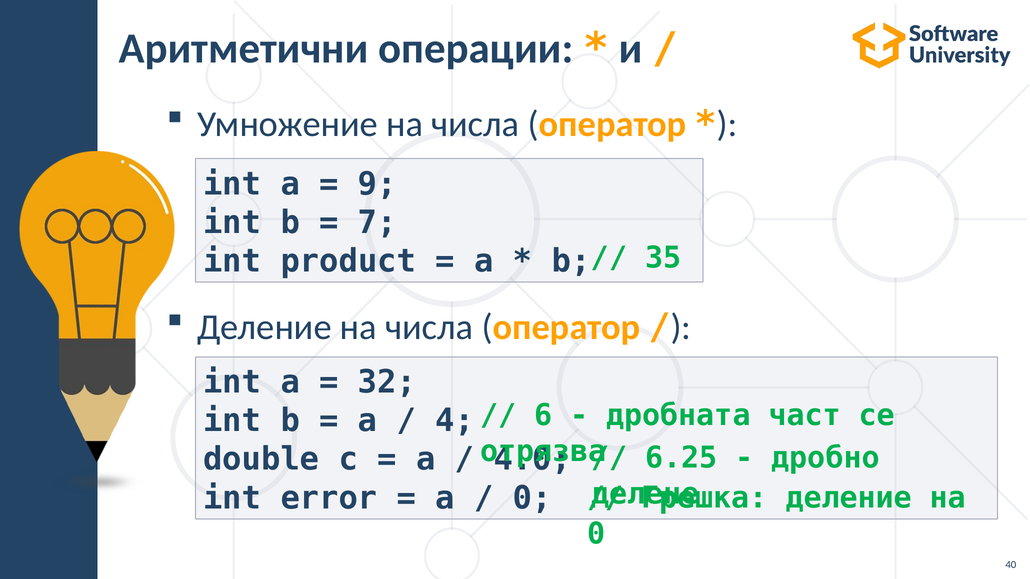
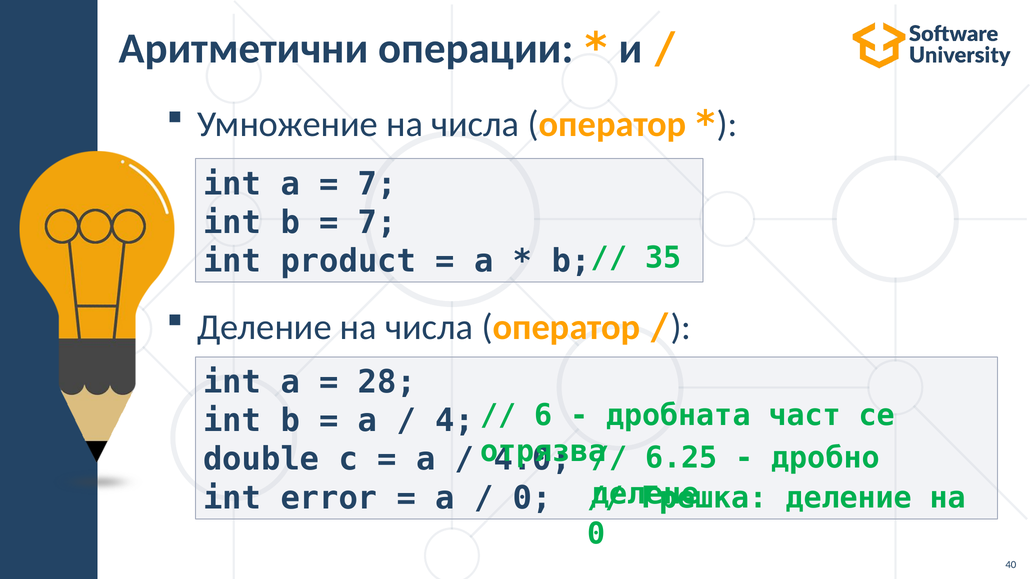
9: 9 -> 7 (377, 184)
32: 32 -> 28 (387, 382)
